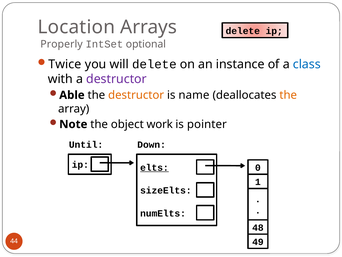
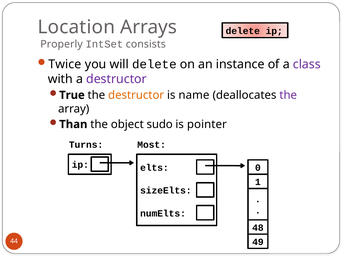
optional: optional -> consists (146, 44)
class colour: blue -> purple (307, 64)
Able: Able -> True (72, 95)
the colour: orange -> purple (288, 95)
Note: Note -> Than (73, 124)
work: work -> sudo (160, 124)
Until: Until -> Turns (86, 145)
Down: Down -> Most (152, 145)
elts underline: present -> none (154, 167)
